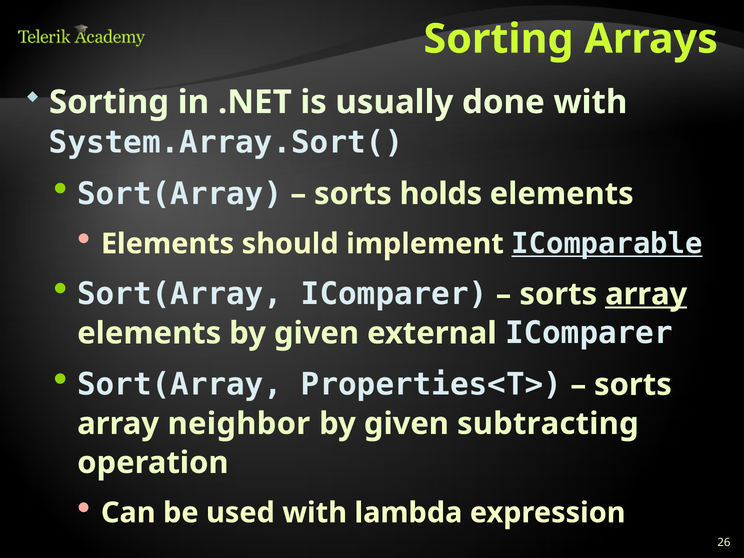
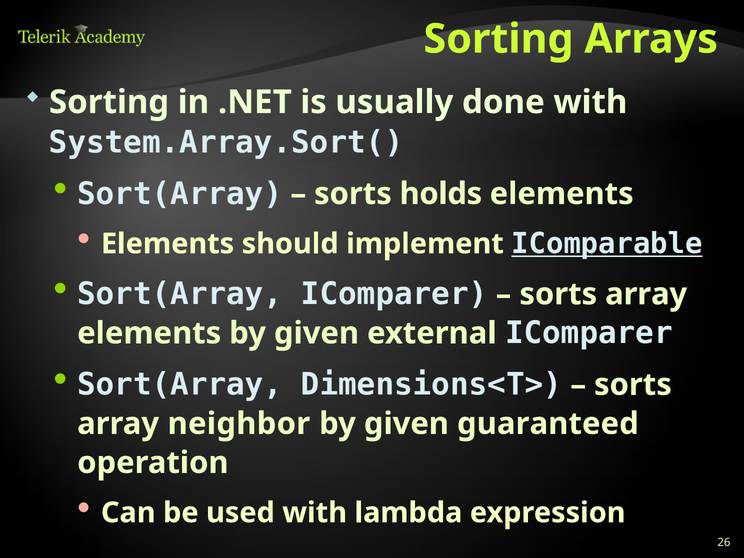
array underline: present -> none (646, 294)
Properties<T>: Properties<T> -> Dimensions<T> (431, 385)
subtracting: subtracting -> guaranteed (548, 424)
